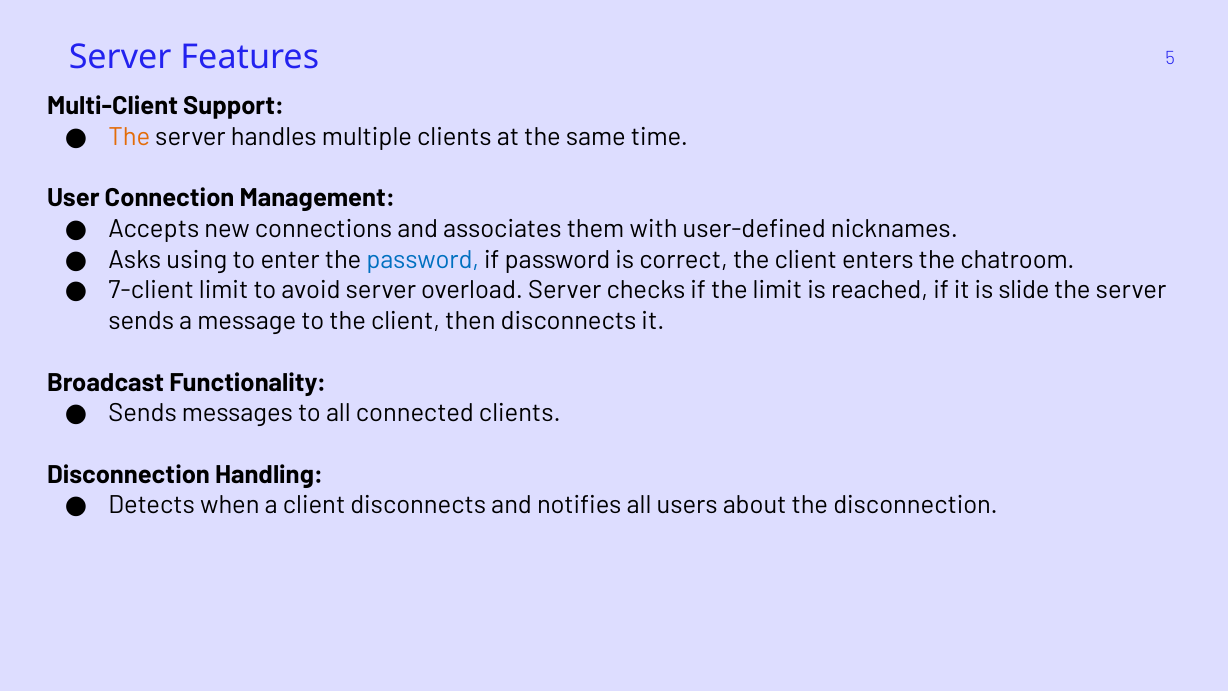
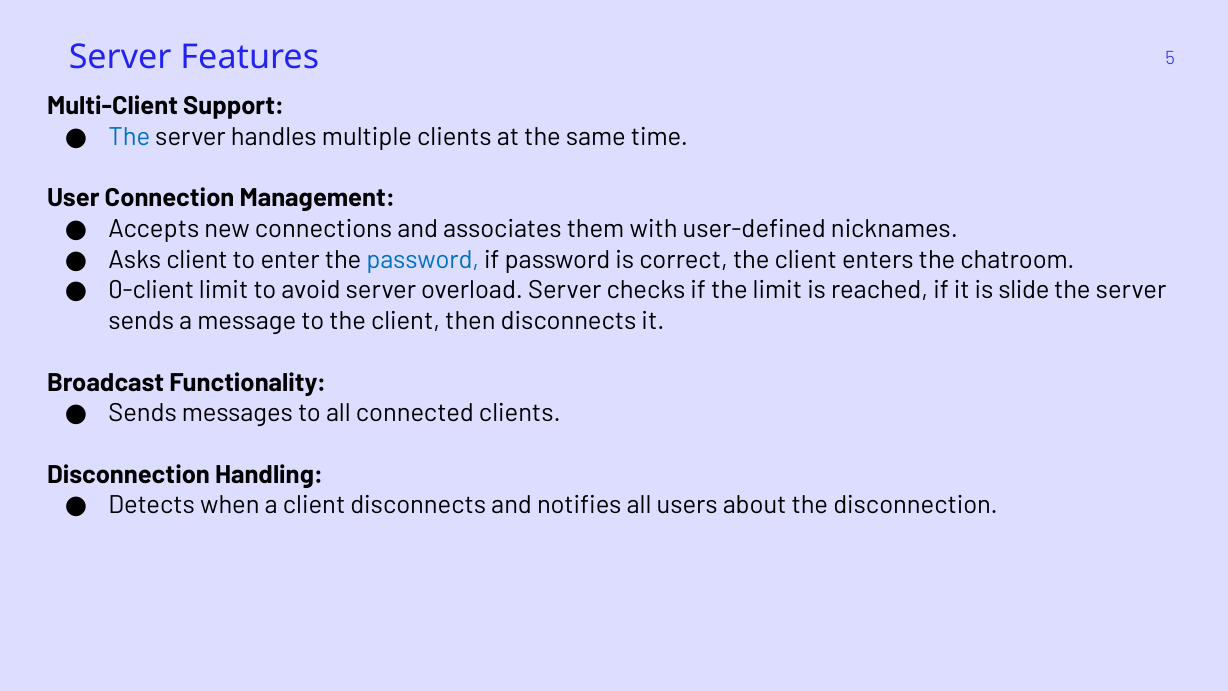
The colour: orange -> blue (129, 137)
Asks using: using -> client (197, 260)
7-client: 7-client -> 0-client (151, 290)
